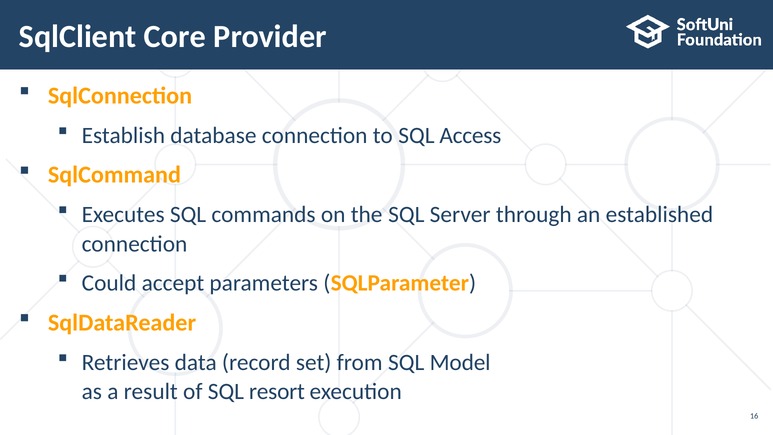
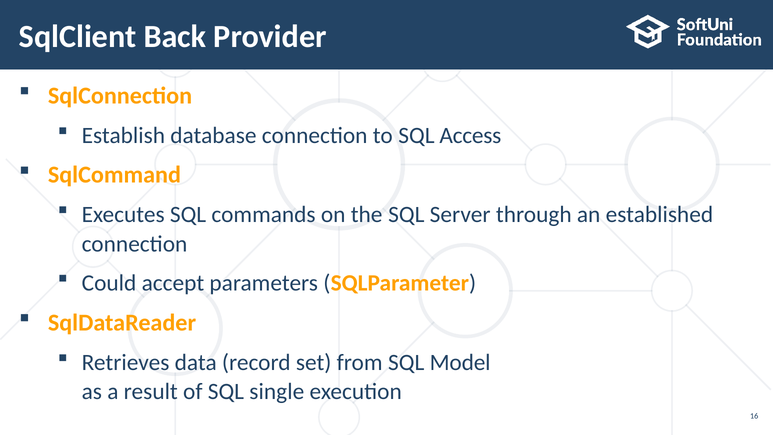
Core: Core -> Back (175, 37)
resort: resort -> single (277, 392)
